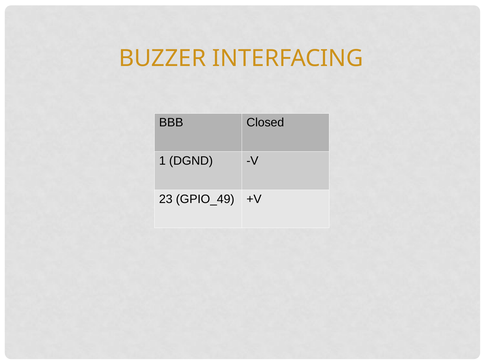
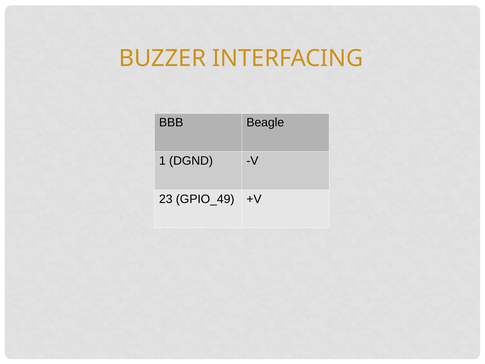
Closed: Closed -> Beagle (265, 123)
